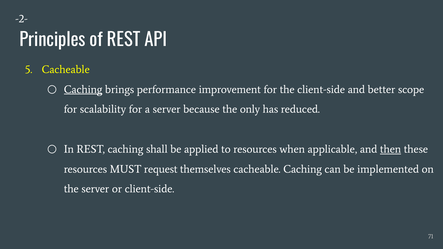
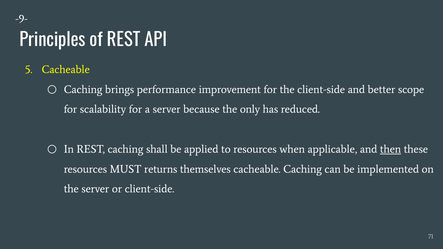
-2-: -2- -> -9- (21, 19)
Caching underline: present -> none (83, 89)
request: request -> returns (161, 169)
